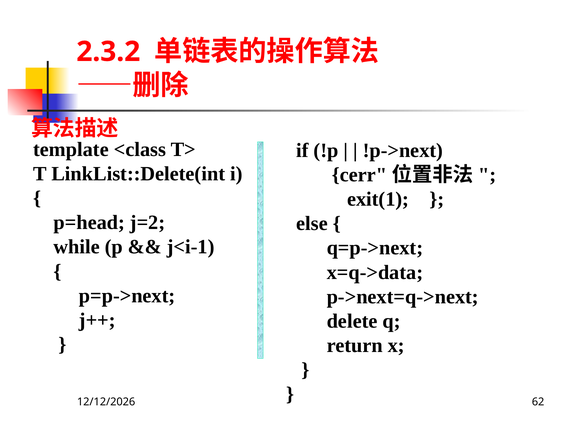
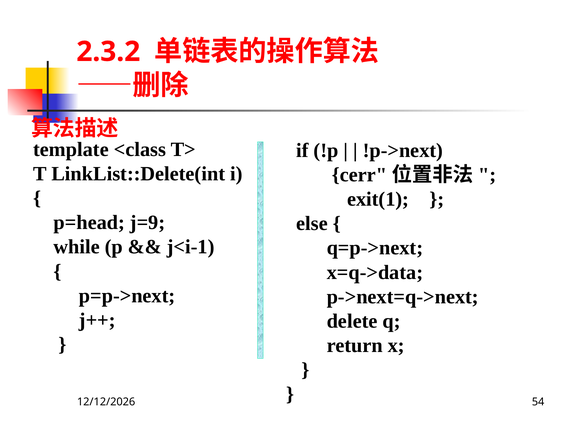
j=2: j=2 -> j=9 (148, 222)
62: 62 -> 54 (538, 401)
